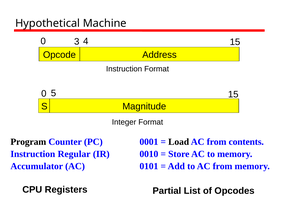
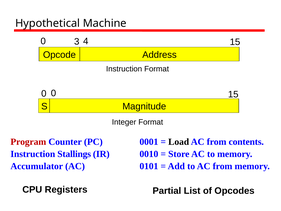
0 5: 5 -> 0 (53, 93)
Program colour: black -> red (28, 142)
Regular: Regular -> Stallings (74, 154)
